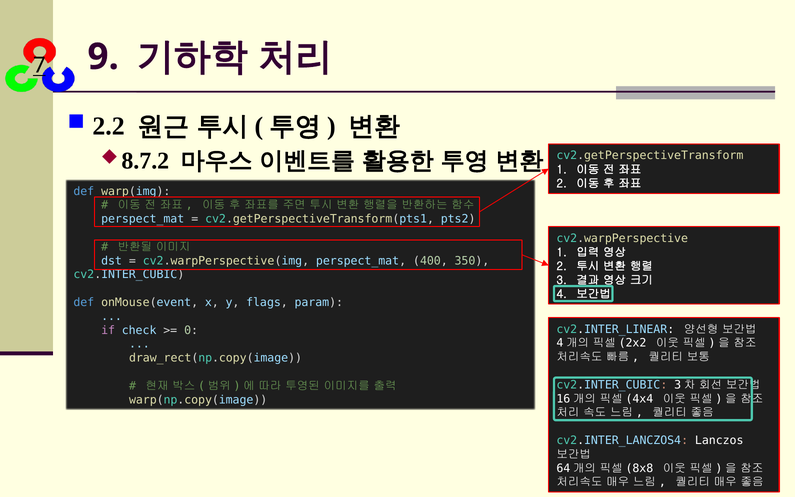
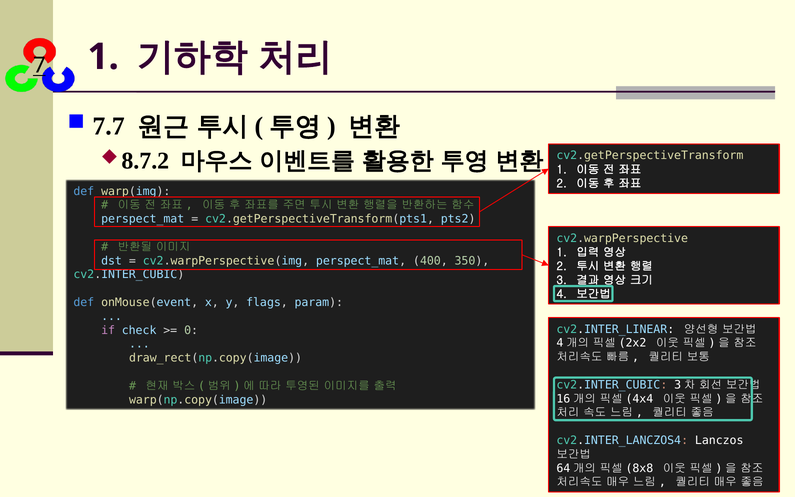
9: 9 -> 1 (103, 57)
2.2: 2.2 -> 7.7 (109, 126)
